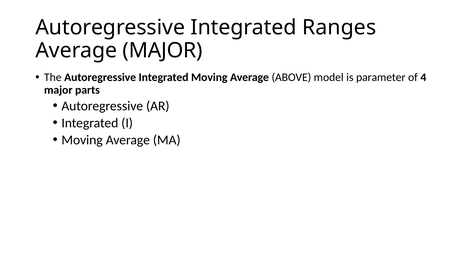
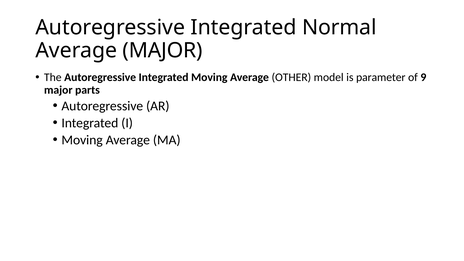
Ranges: Ranges -> Normal (339, 27)
ABOVE: ABOVE -> OTHER (291, 77)
4: 4 -> 9 (423, 77)
